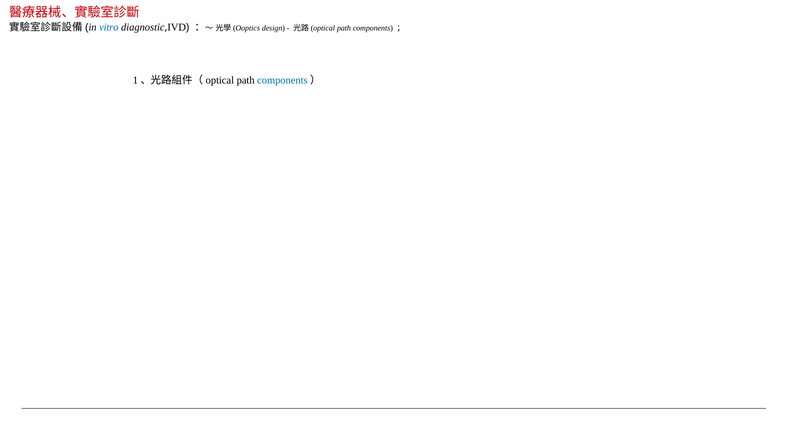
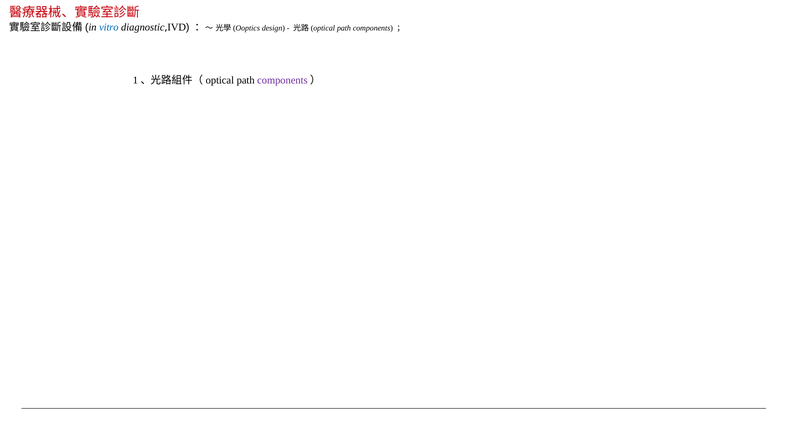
components colour: blue -> purple (282, 80)
